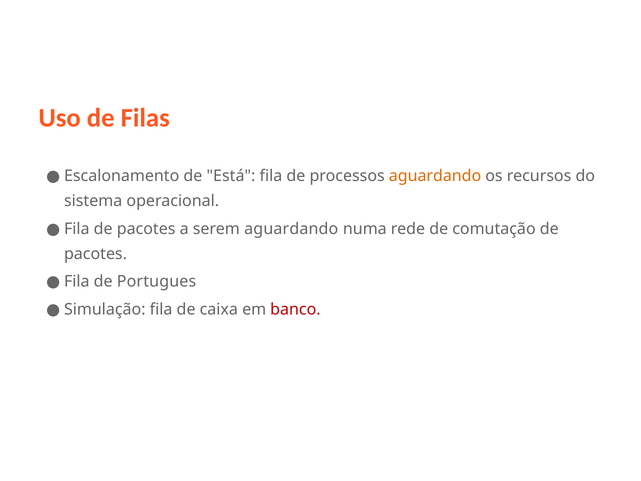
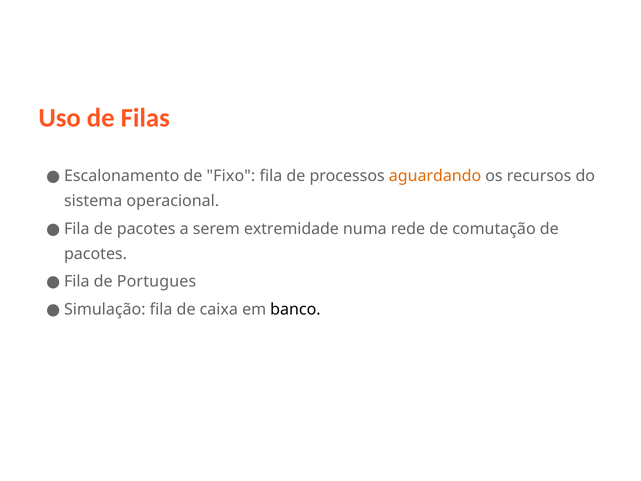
Está: Está -> Fixo (231, 176)
serem aguardando: aguardando -> extremidade (291, 229)
banco colour: red -> black (295, 309)
